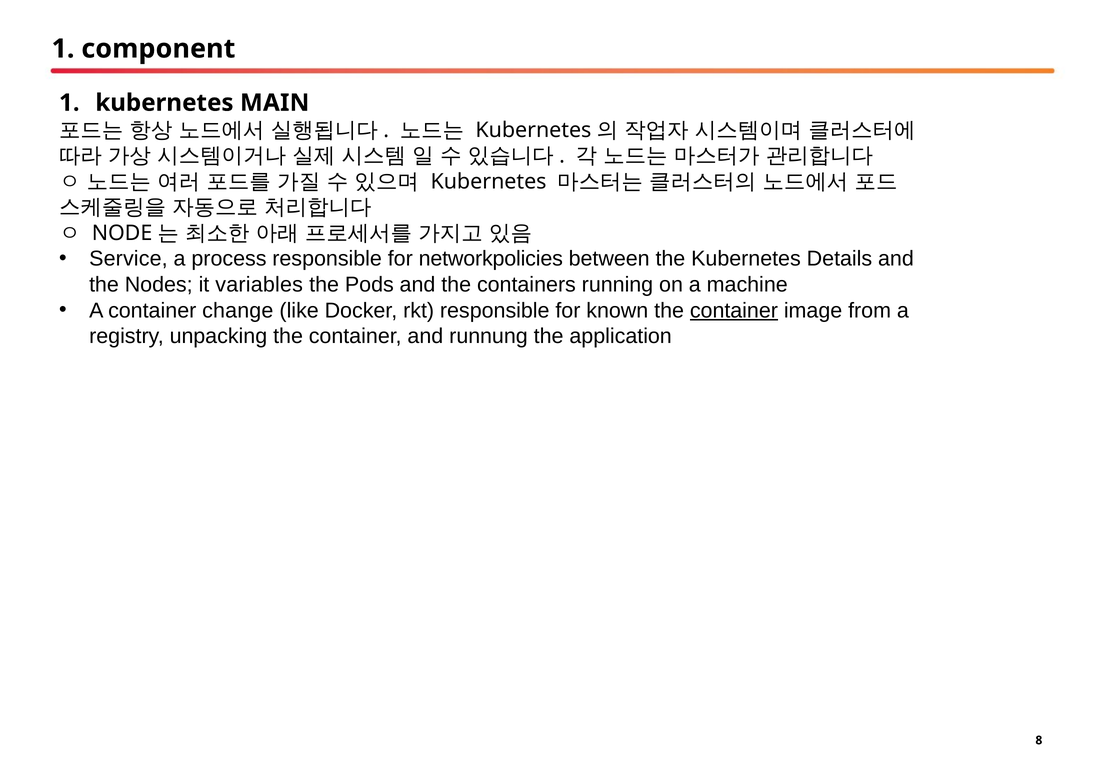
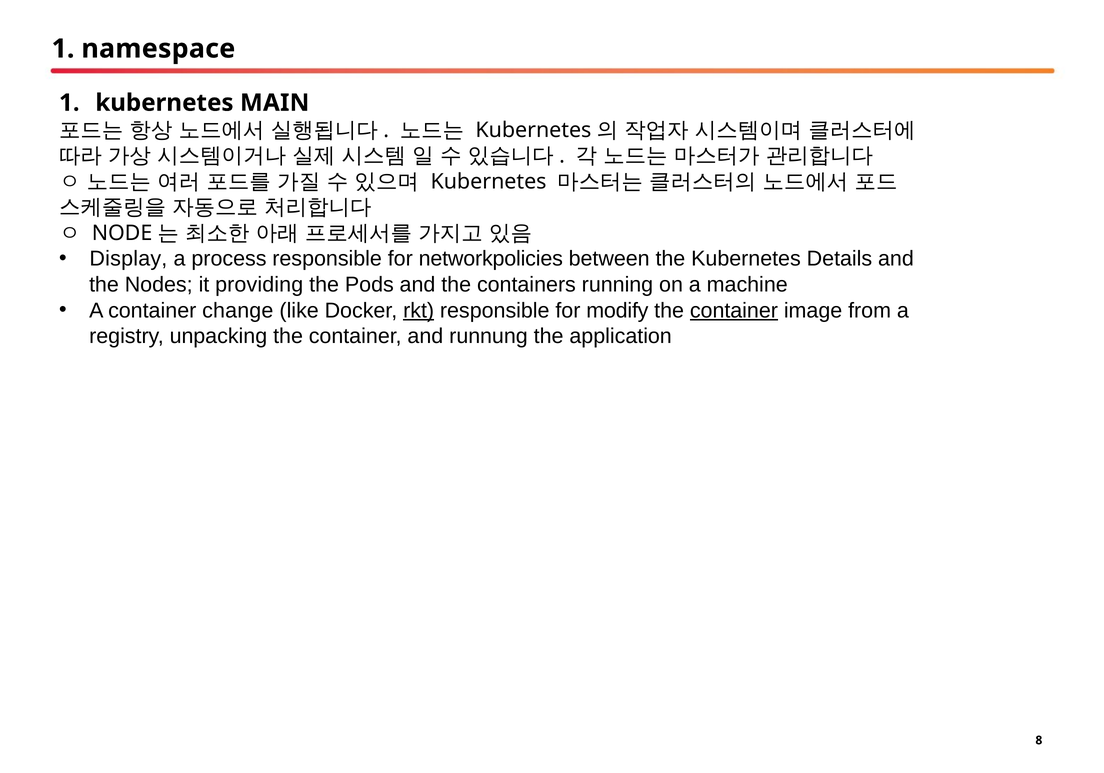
component: component -> namespace (158, 49)
Service: Service -> Display (128, 259)
variables: variables -> providing (259, 285)
rkt underline: none -> present (419, 310)
known: known -> modify (617, 310)
